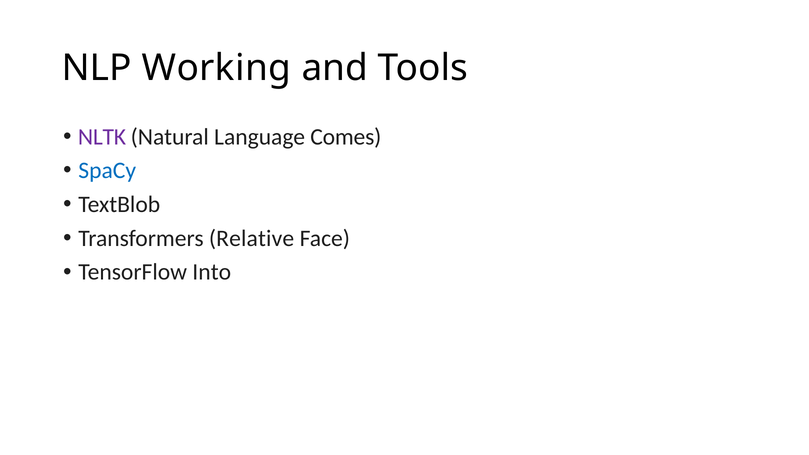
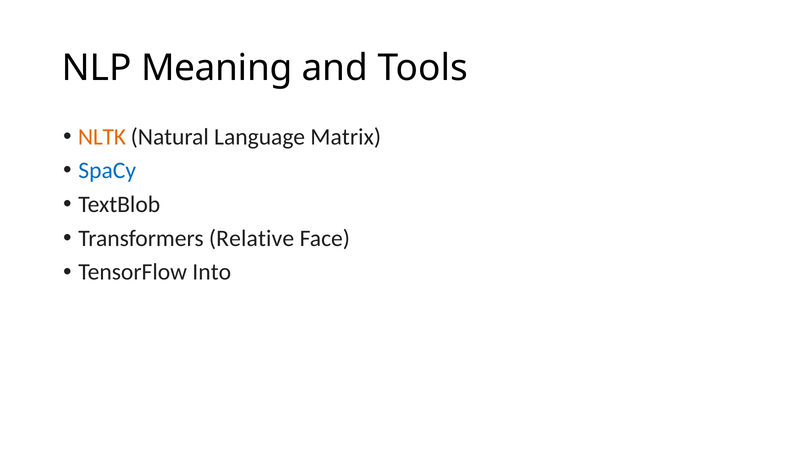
Working: Working -> Meaning (217, 68)
NLTK colour: purple -> orange (102, 137)
Comes: Comes -> Matrix (346, 137)
